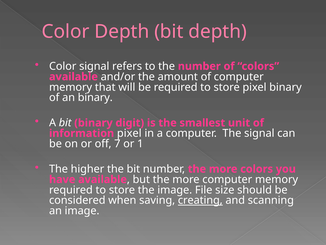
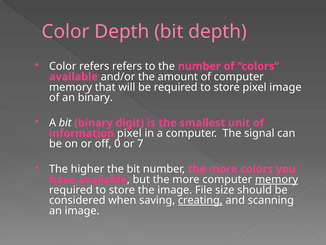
Color signal: signal -> refers (94, 66)
pixel binary: binary -> image (285, 87)
7: 7 -> 0 (117, 143)
1: 1 -> 7 (140, 143)
memory underline: none -> present (277, 179)
